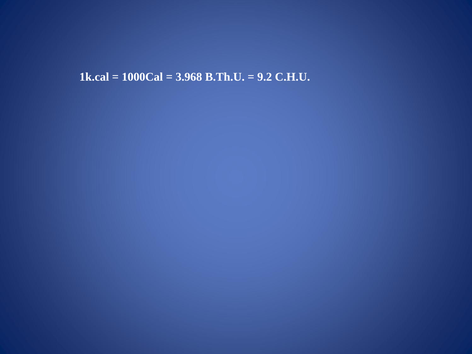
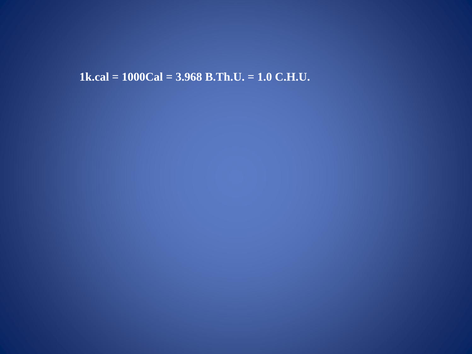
9.2: 9.2 -> 1.0 (265, 77)
